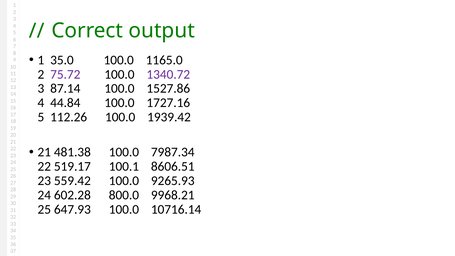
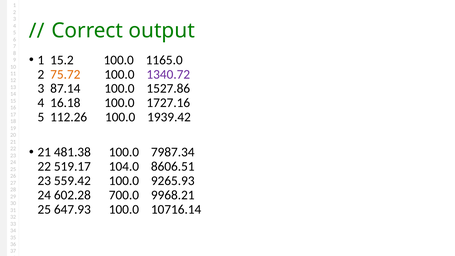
35.0: 35.0 -> 15.2 (62, 60)
75.72 colour: purple -> orange (65, 74)
44.84: 44.84 -> 16.18 (65, 103)
100.1: 100.1 -> 104.0 (124, 166)
800.0: 800.0 -> 700.0 (124, 195)
